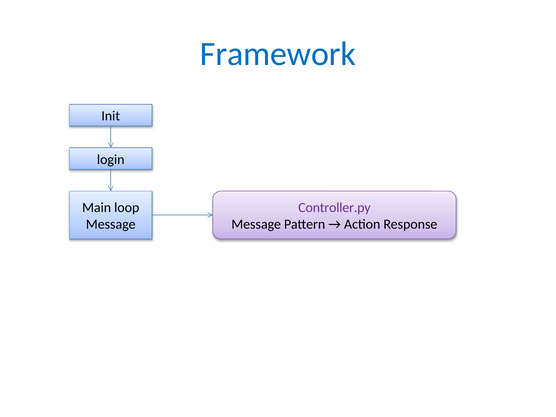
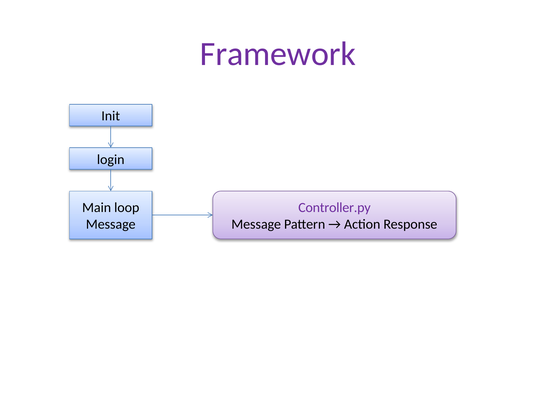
Framework colour: blue -> purple (278, 54)
